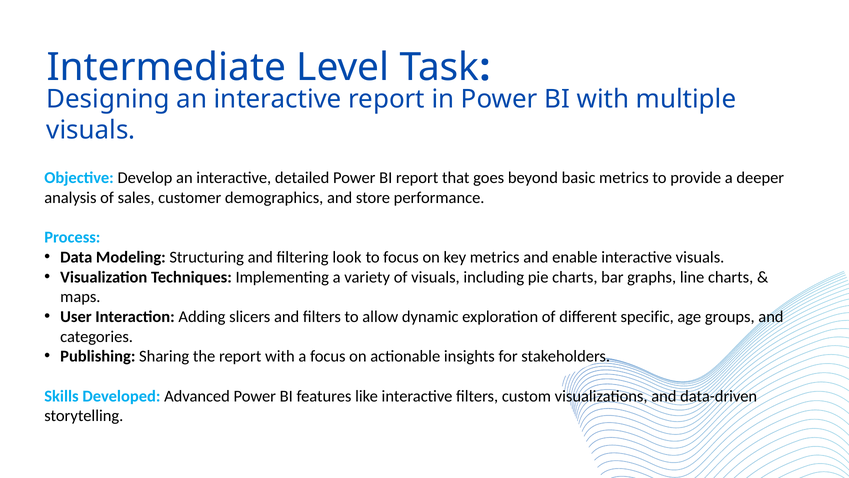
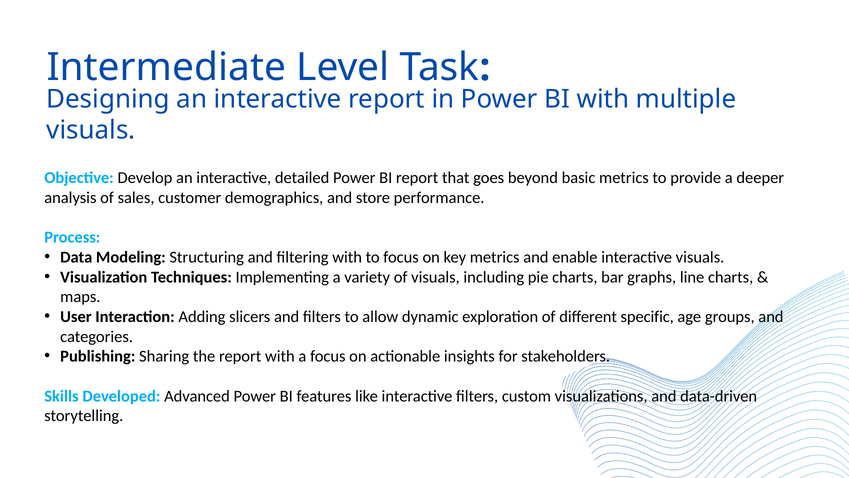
filtering look: look -> with (347, 257)
